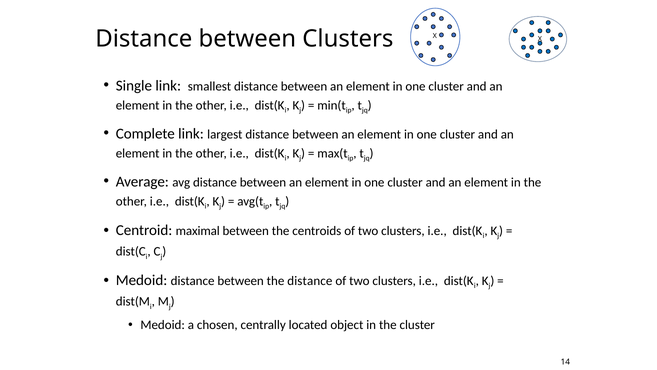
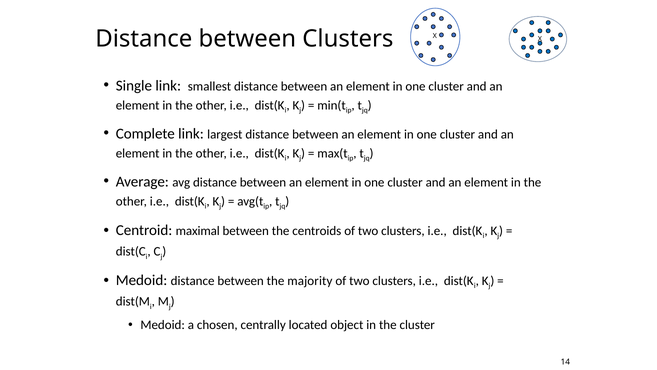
the distance: distance -> majority (310, 280)
